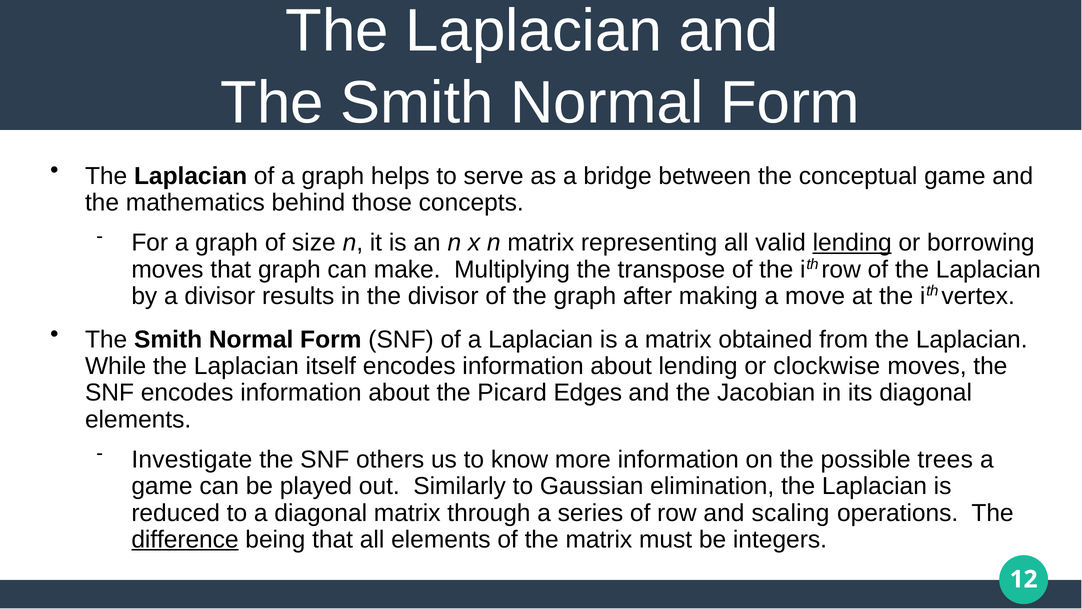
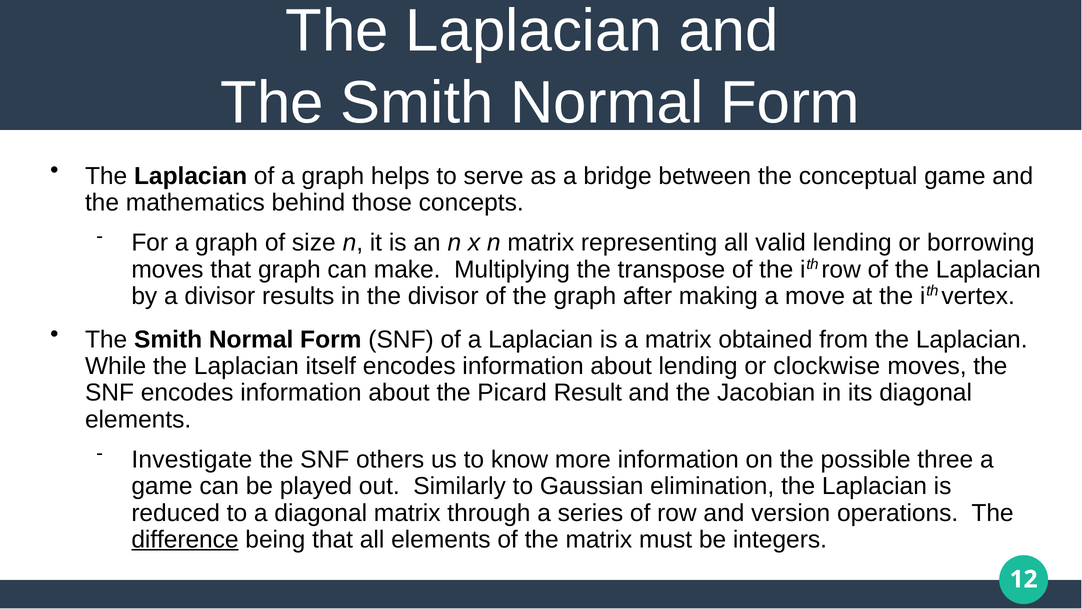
lending underline: present -> none (852, 243)
Edges: Edges -> Result (588, 393)
trees: trees -> three (945, 460)
scaling: scaling -> version (791, 513)
